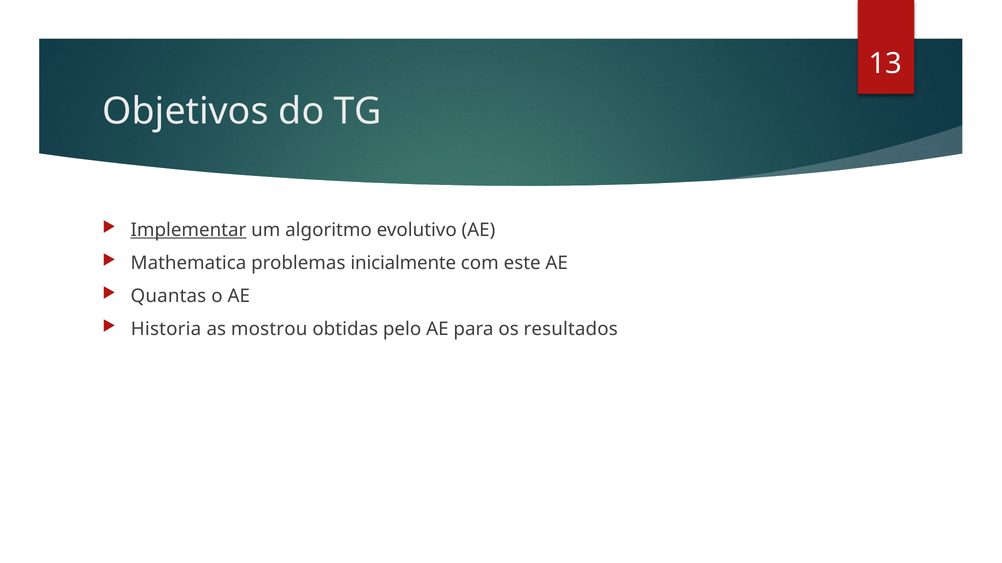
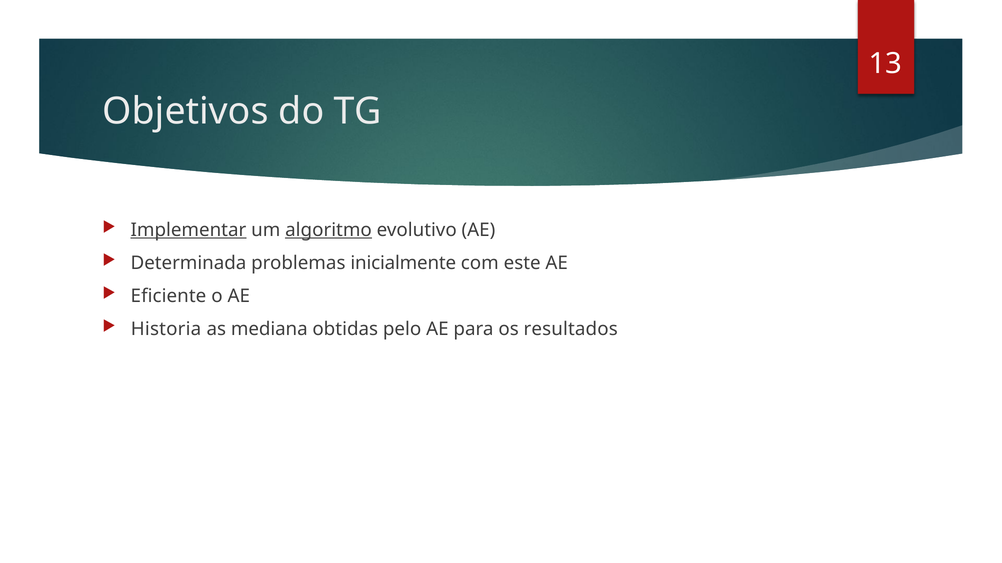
algoritmo underline: none -> present (329, 230)
Mathematica: Mathematica -> Determinada (188, 263)
Quantas: Quantas -> Eficiente (168, 296)
mostrou: mostrou -> mediana (269, 329)
